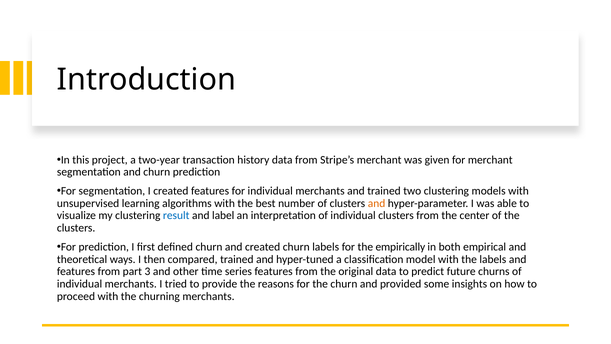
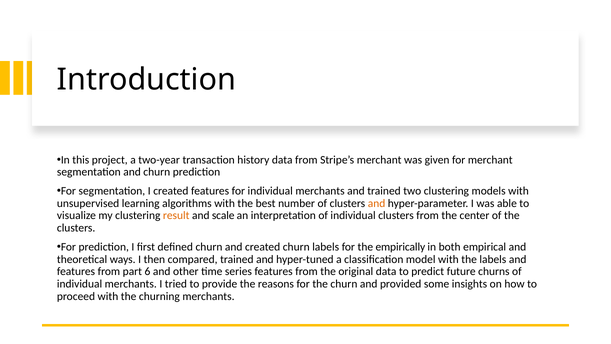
result colour: blue -> orange (176, 215)
label: label -> scale (223, 215)
3: 3 -> 6 (148, 271)
